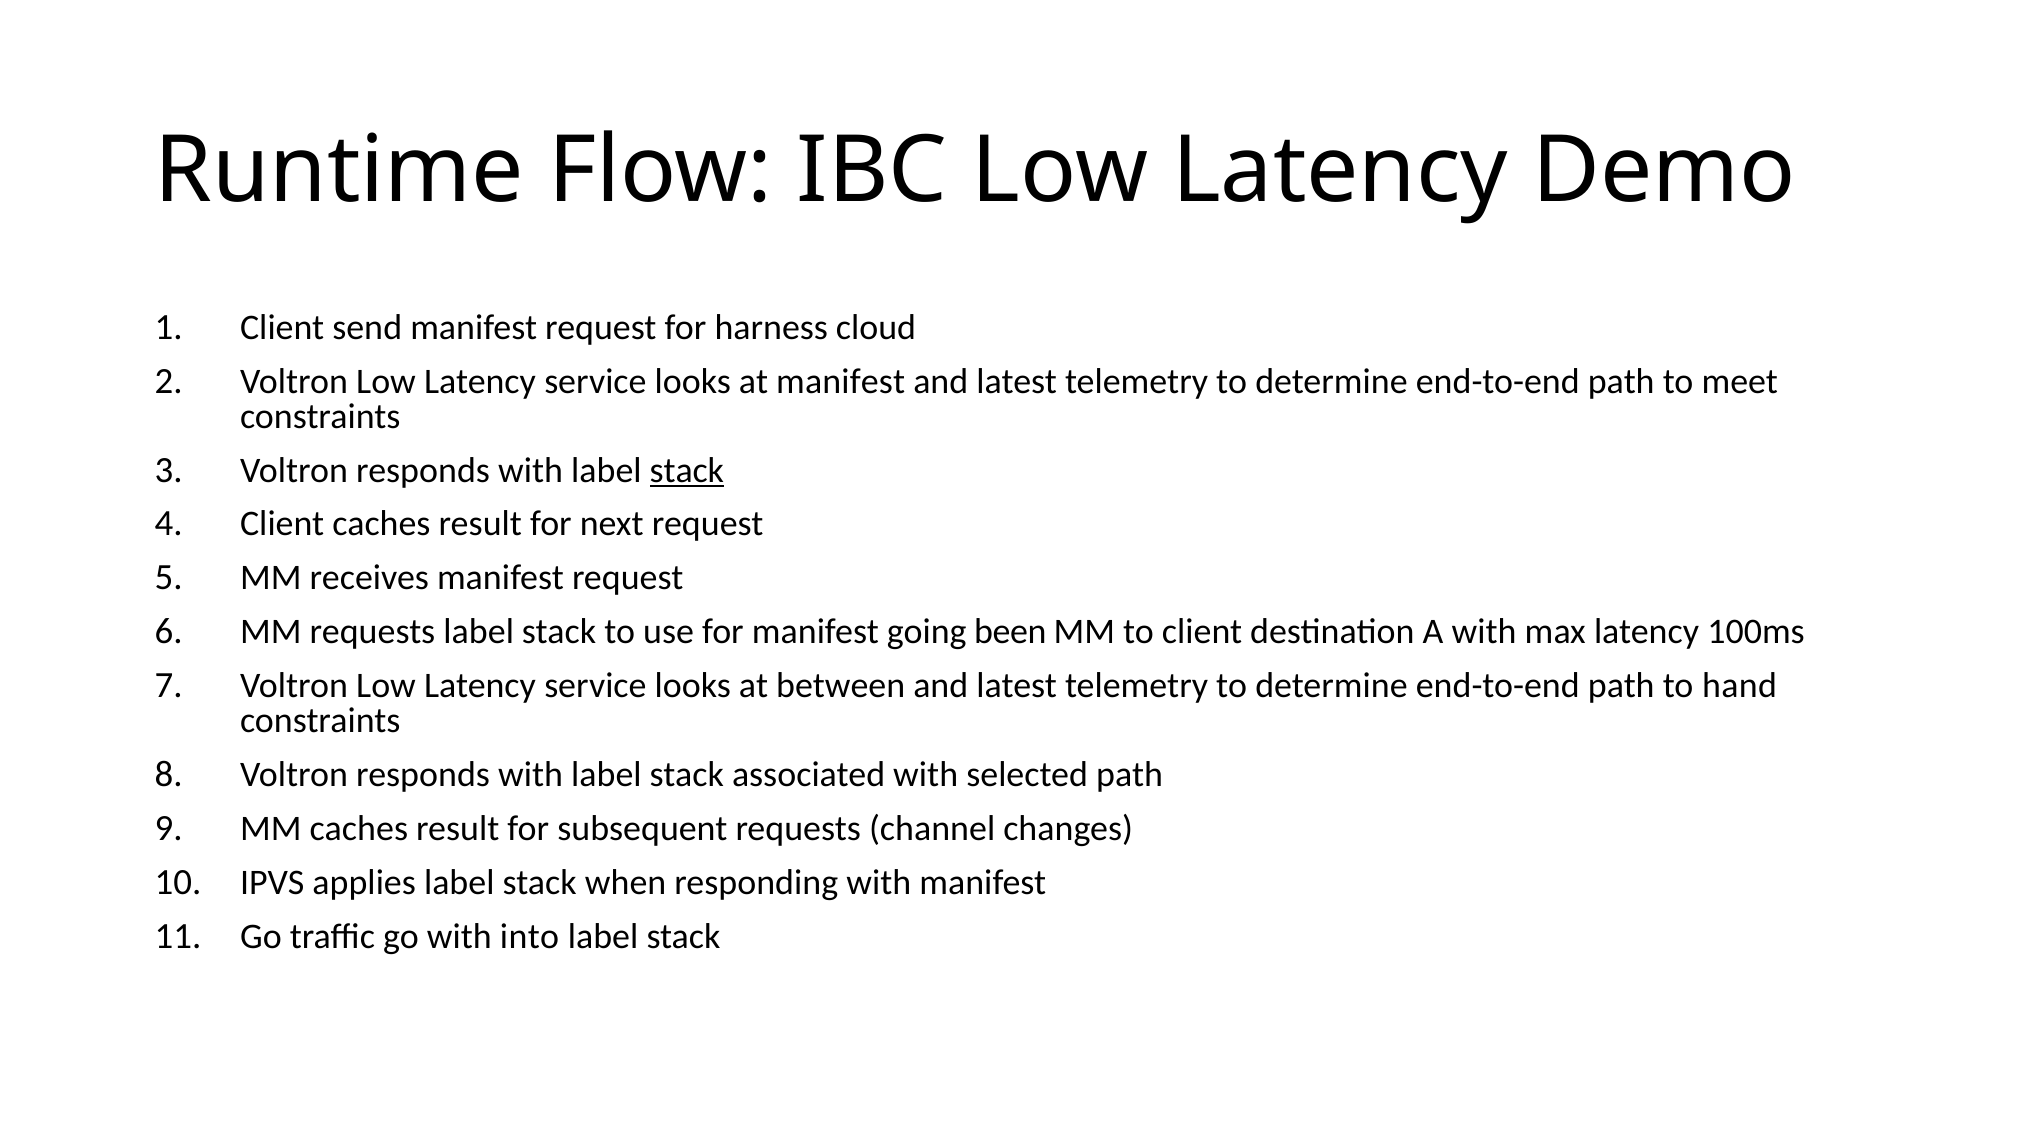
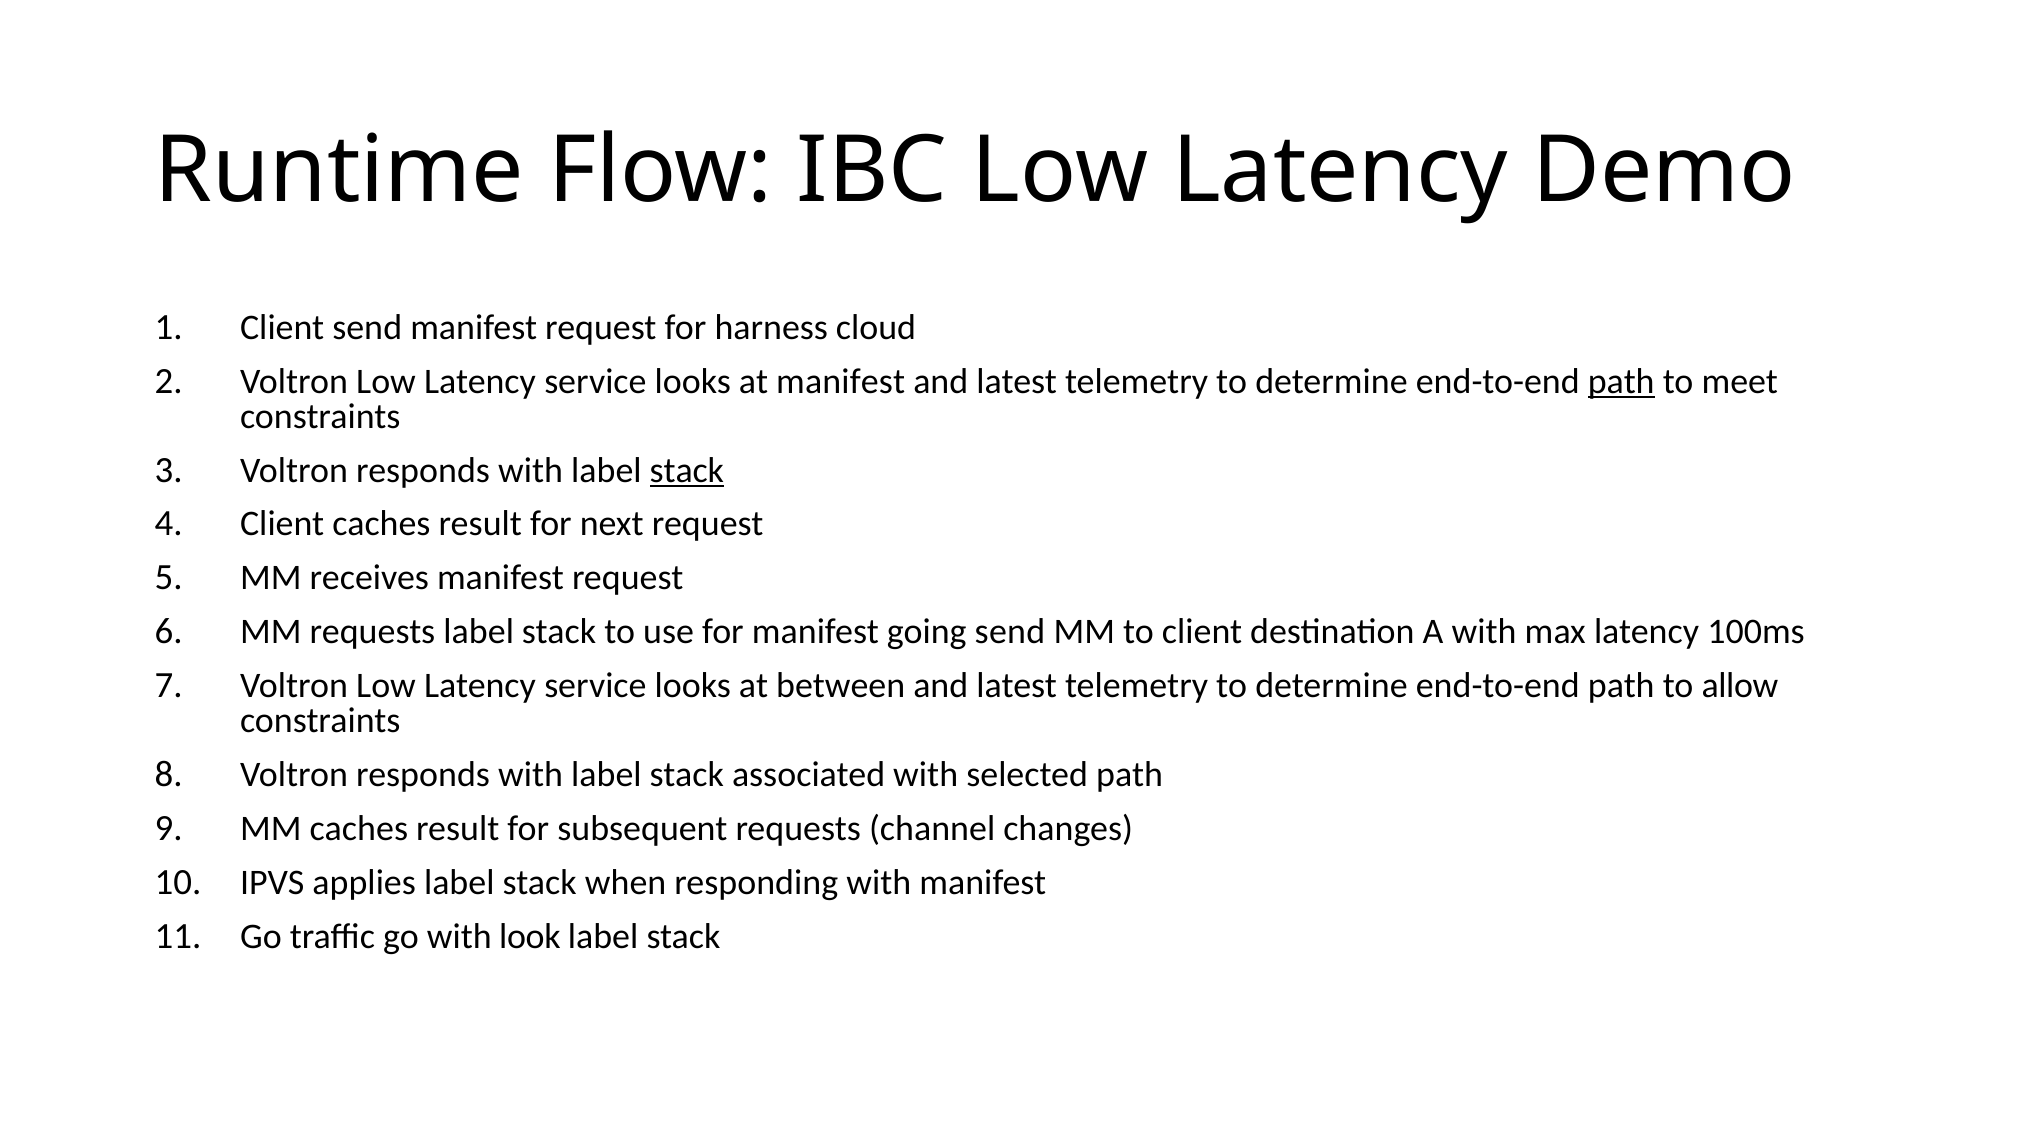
path underline: none -> present (1621, 381)
going been: been -> send (1010, 632)
hand: hand -> allow (1740, 686)
into: into -> look (530, 936)
